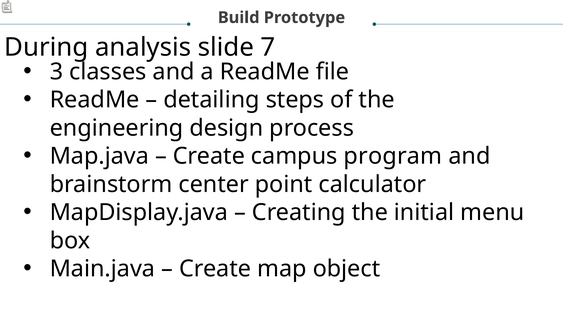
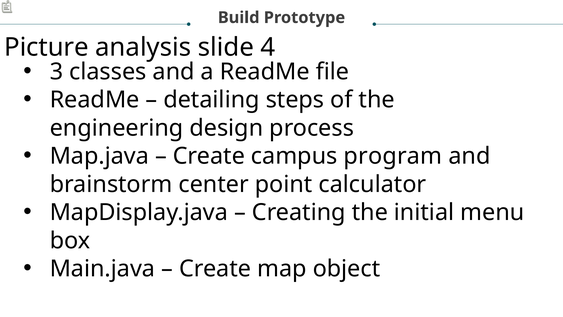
During: During -> Picture (46, 47)
7: 7 -> 4 (268, 47)
